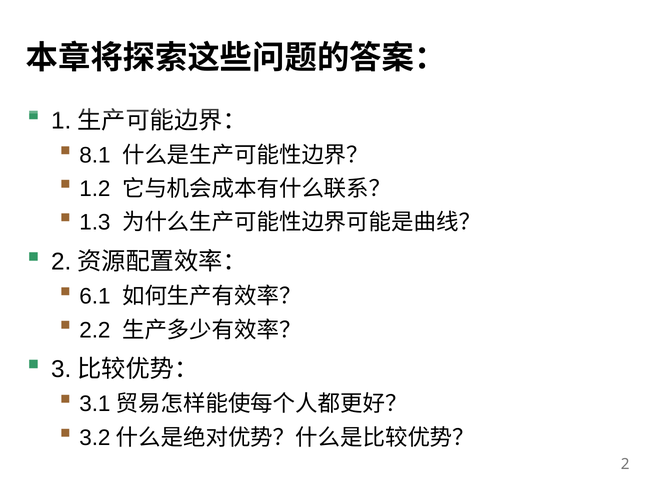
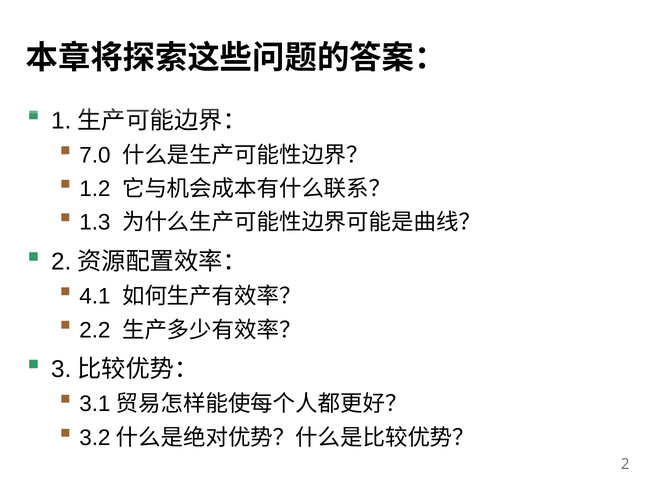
8.1: 8.1 -> 7.0 (95, 155)
6.1: 6.1 -> 4.1 (95, 297)
